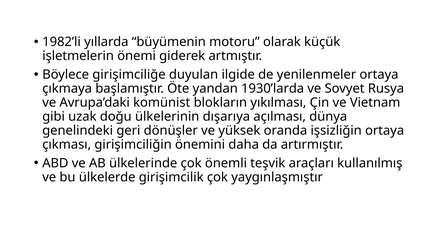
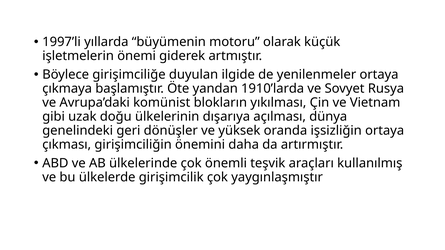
1982’li: 1982’li -> 1997’li (62, 42)
1930’larda: 1930’larda -> 1910’larda (273, 89)
